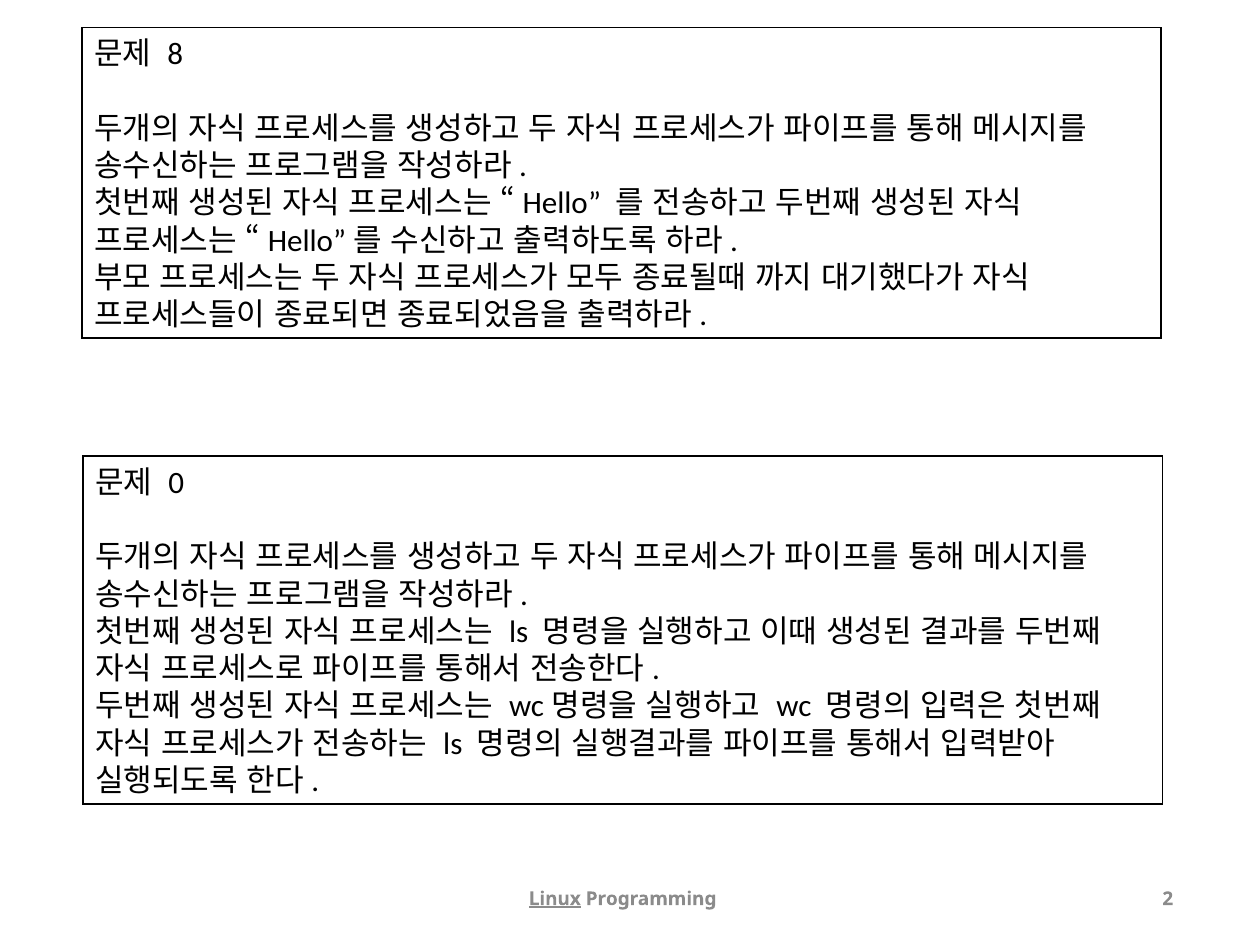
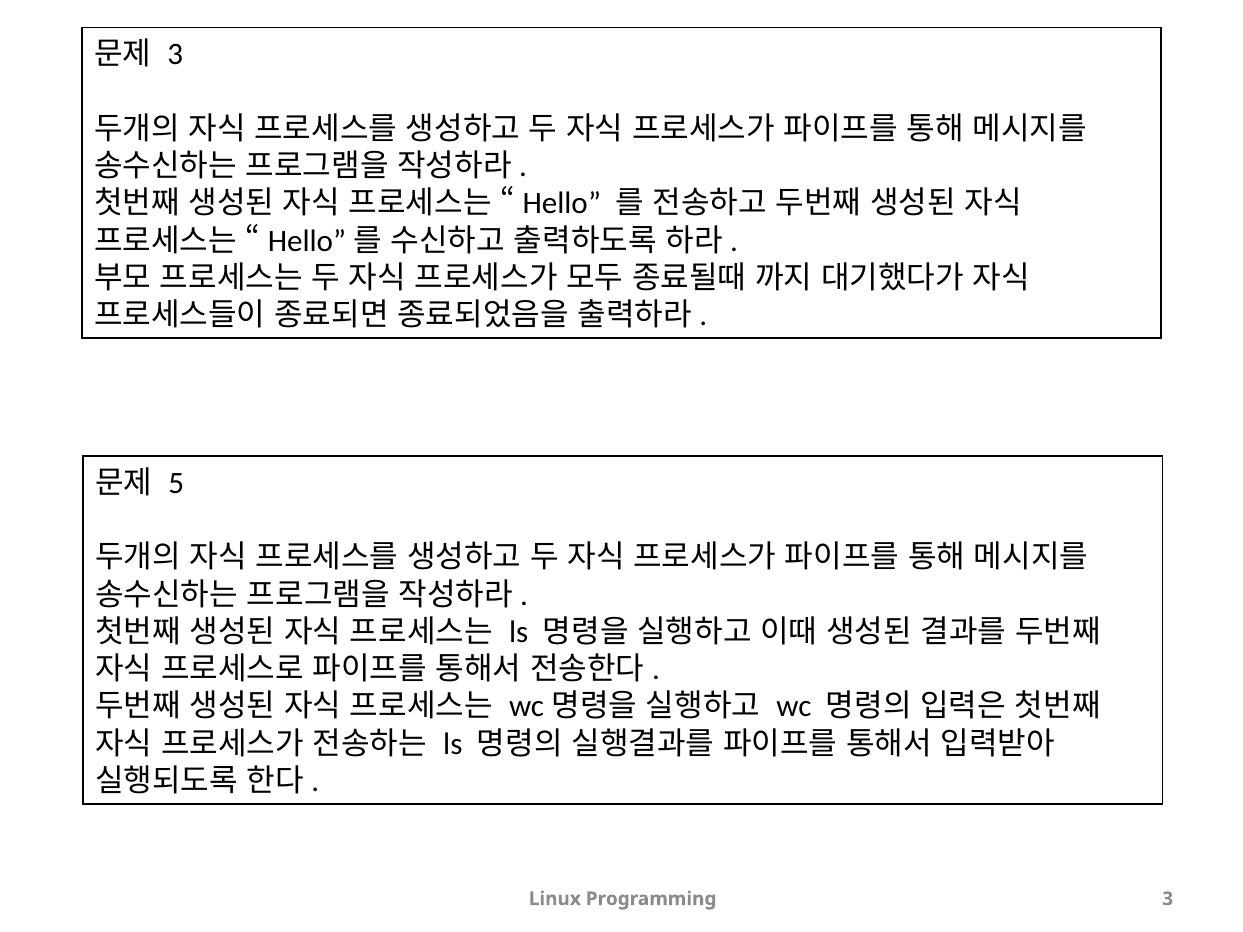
8: 8 -> 3 (175, 54)
0: 0 -> 5 (176, 483)
Linux underline: present -> none (555, 899)
Programming 2: 2 -> 3 (1168, 899)
